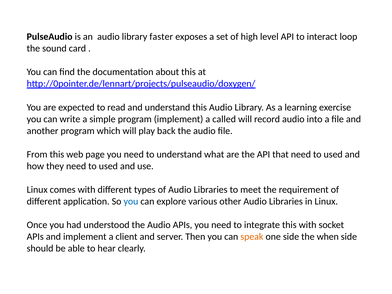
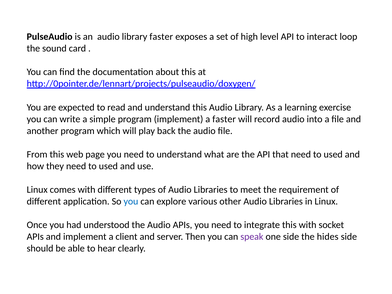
a called: called -> faster (224, 119)
speak colour: orange -> purple (252, 237)
when: when -> hides (328, 237)
